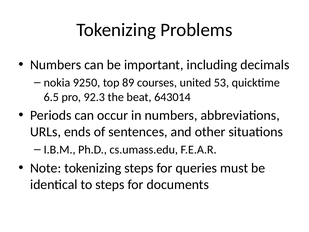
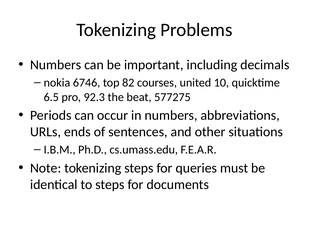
9250: 9250 -> 6746 (87, 83)
89: 89 -> 82 (128, 83)
53: 53 -> 10 (221, 83)
643014: 643014 -> 577275 (172, 97)
